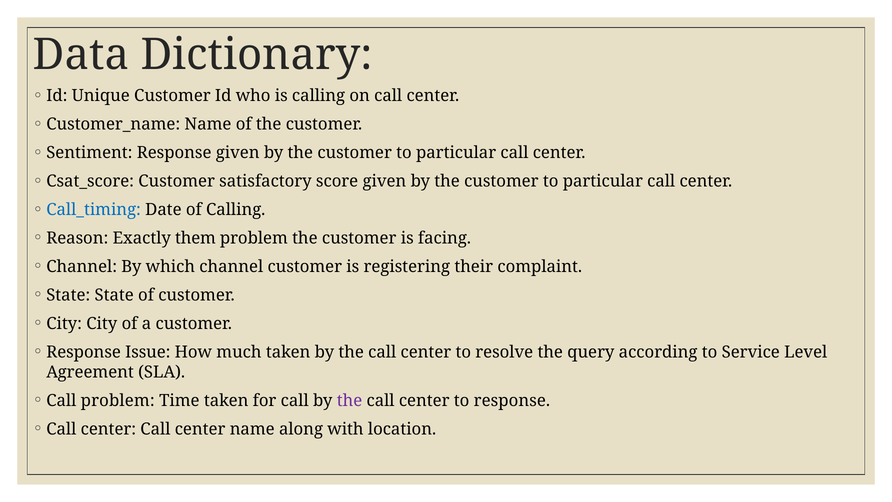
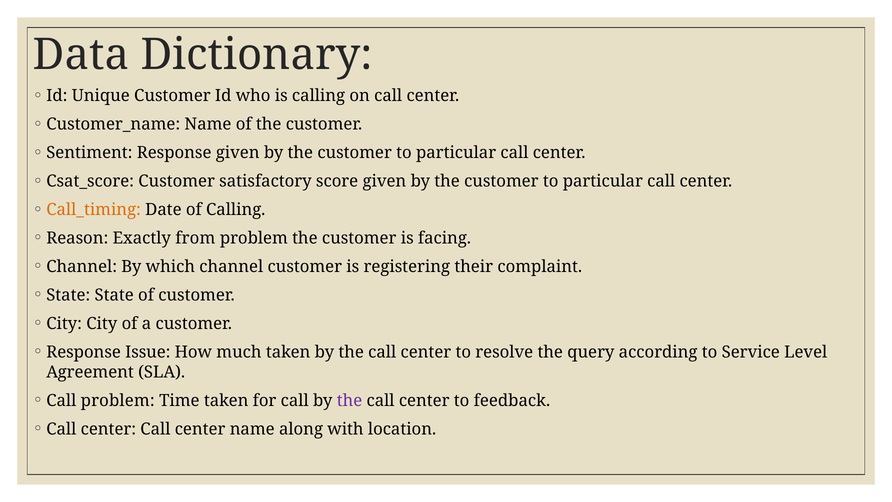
Call_timing colour: blue -> orange (94, 210)
them: them -> from (195, 238)
to response: response -> feedback (512, 400)
